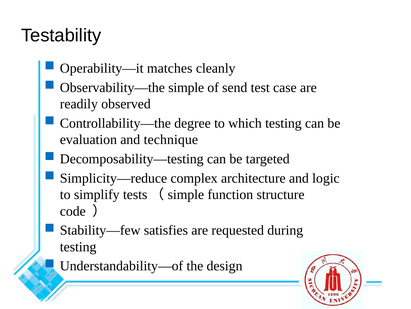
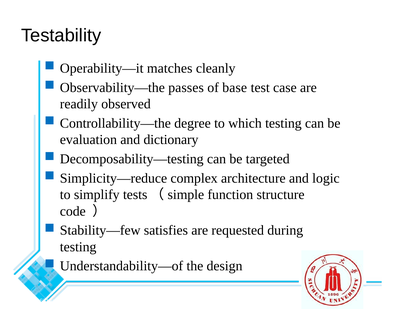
simple: simple -> passes (186, 87)
send: send -> base (235, 87)
technique: technique -> dictionary (171, 139)
